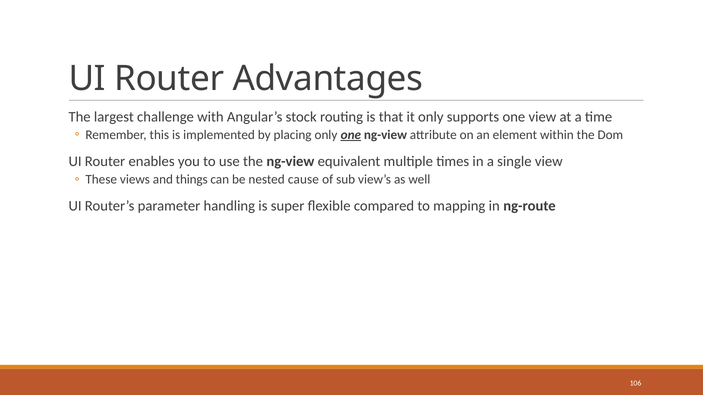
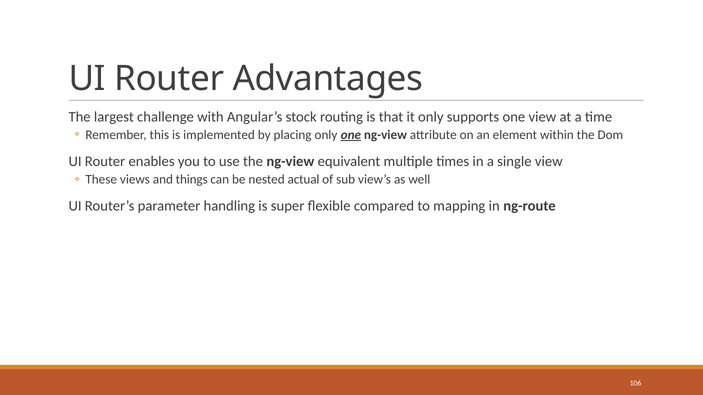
cause: cause -> actual (304, 180)
